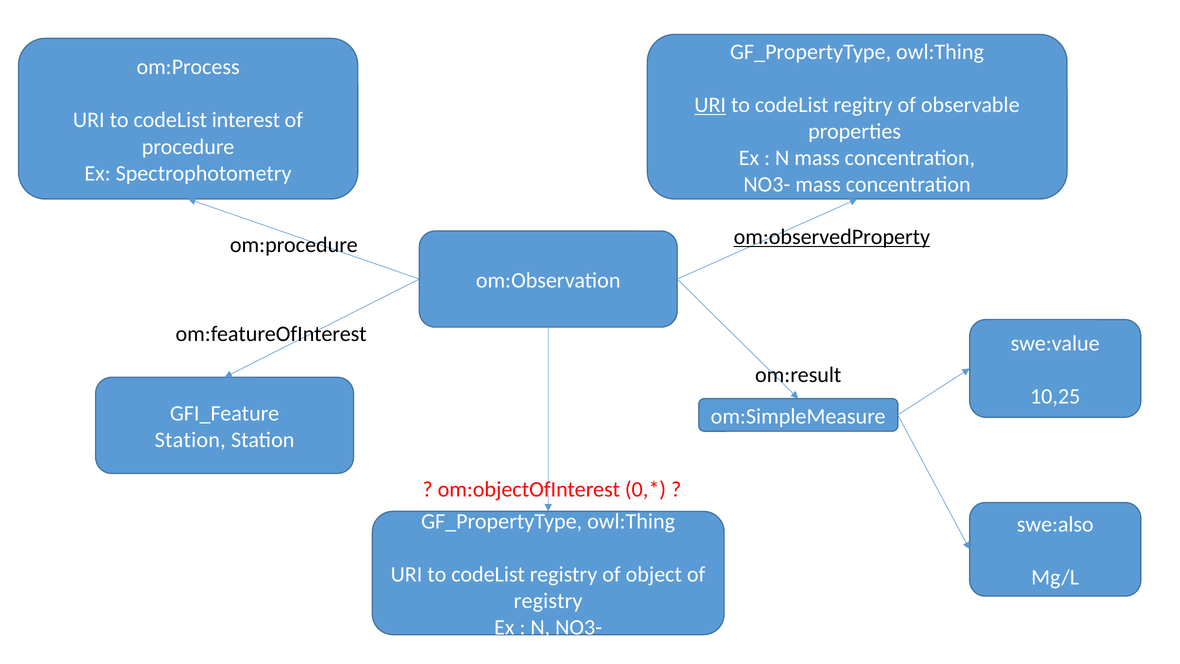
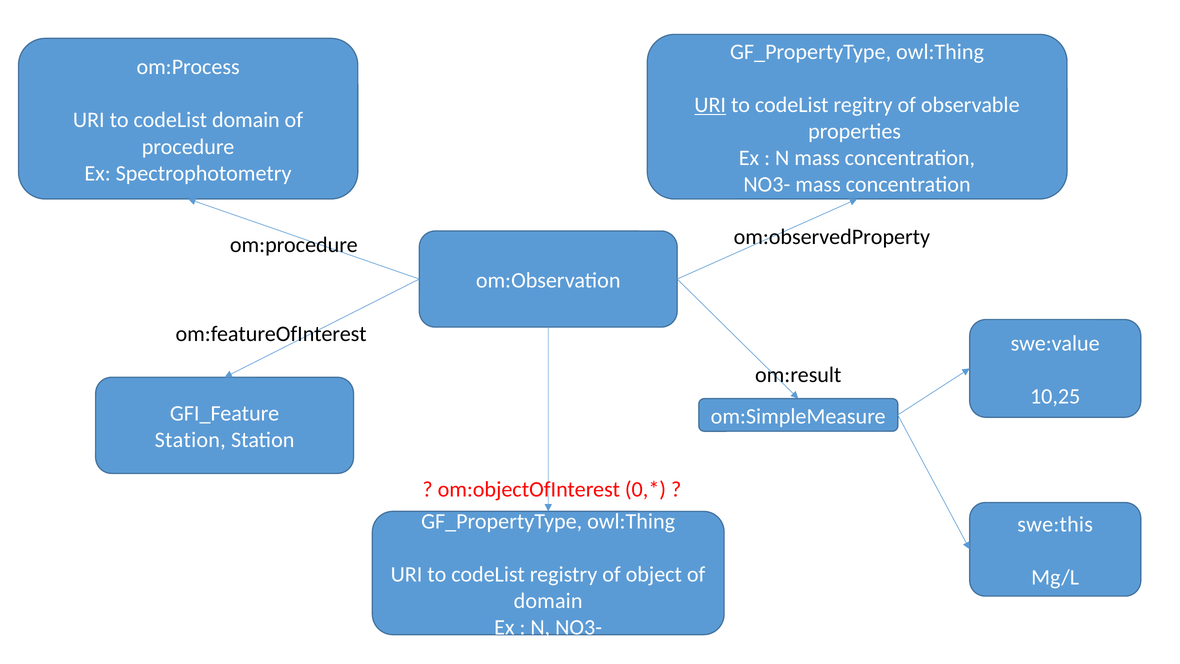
codeList interest: interest -> domain (246, 120)
om:observedProperty underline: present -> none (832, 237)
swe:also: swe:also -> swe:this (1055, 524)
registry: registry -> domain (548, 601)
